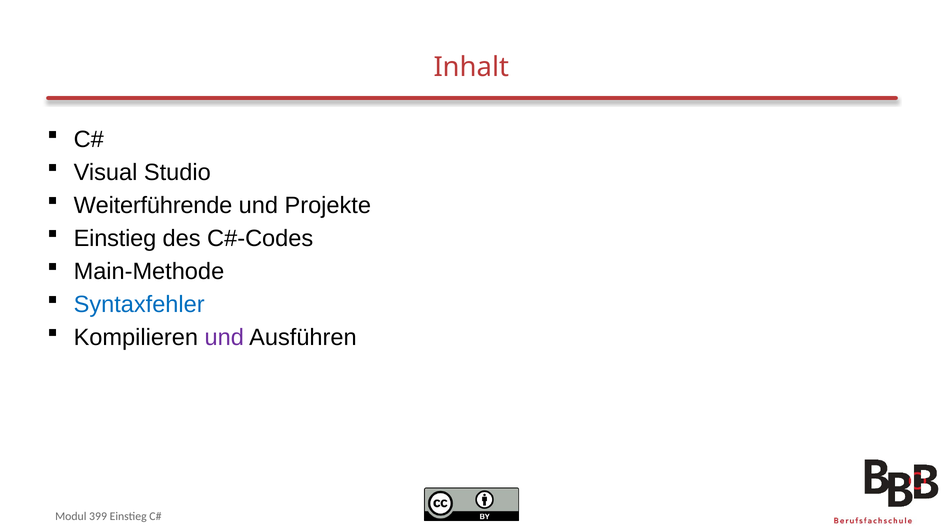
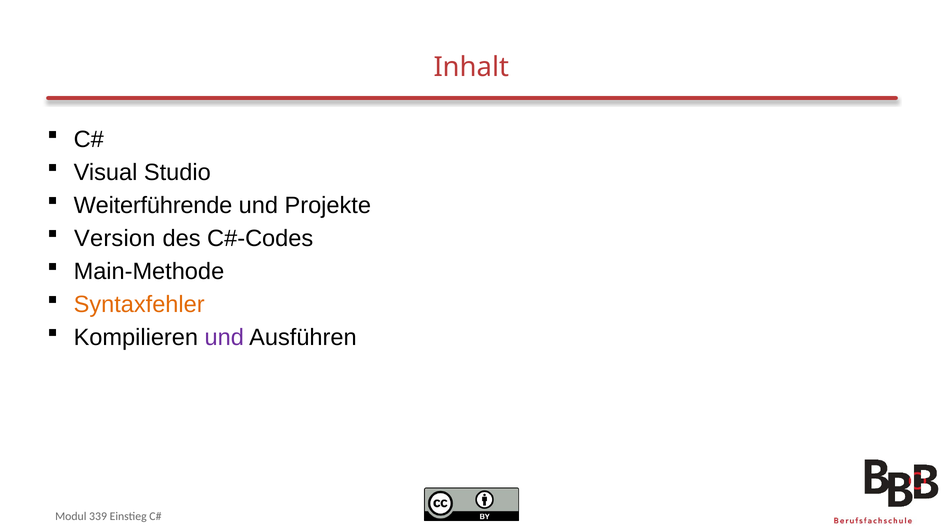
Einstieg: Einstieg -> Version (115, 239)
Syntaxfehler colour: blue -> orange (139, 305)
399: 399 -> 339 (98, 517)
